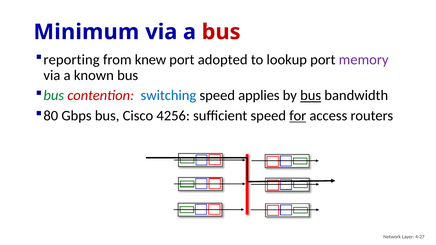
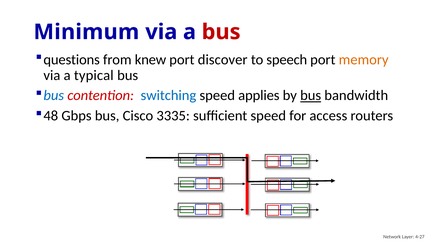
reporting: reporting -> questions (72, 60)
adopted: adopted -> discover (223, 60)
lookup: lookup -> speech (287, 60)
memory colour: purple -> orange (364, 60)
known: known -> typical (94, 75)
bus colour: green -> blue (54, 96)
80: 80 -> 48 (51, 116)
4256: 4256 -> 3335 (173, 116)
for underline: present -> none (298, 116)
